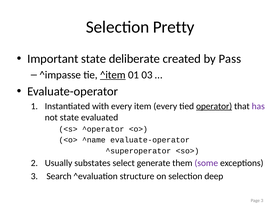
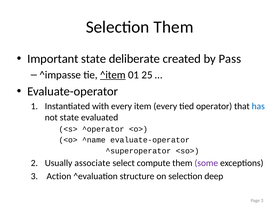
Selection Pretty: Pretty -> Them (174, 27)
03: 03 -> 25 (147, 75)
operator underline: present -> none (214, 106)
has colour: purple -> blue (258, 106)
substates: substates -> associate (92, 163)
generate: generate -> compute (154, 163)
Search: Search -> Action (59, 176)
